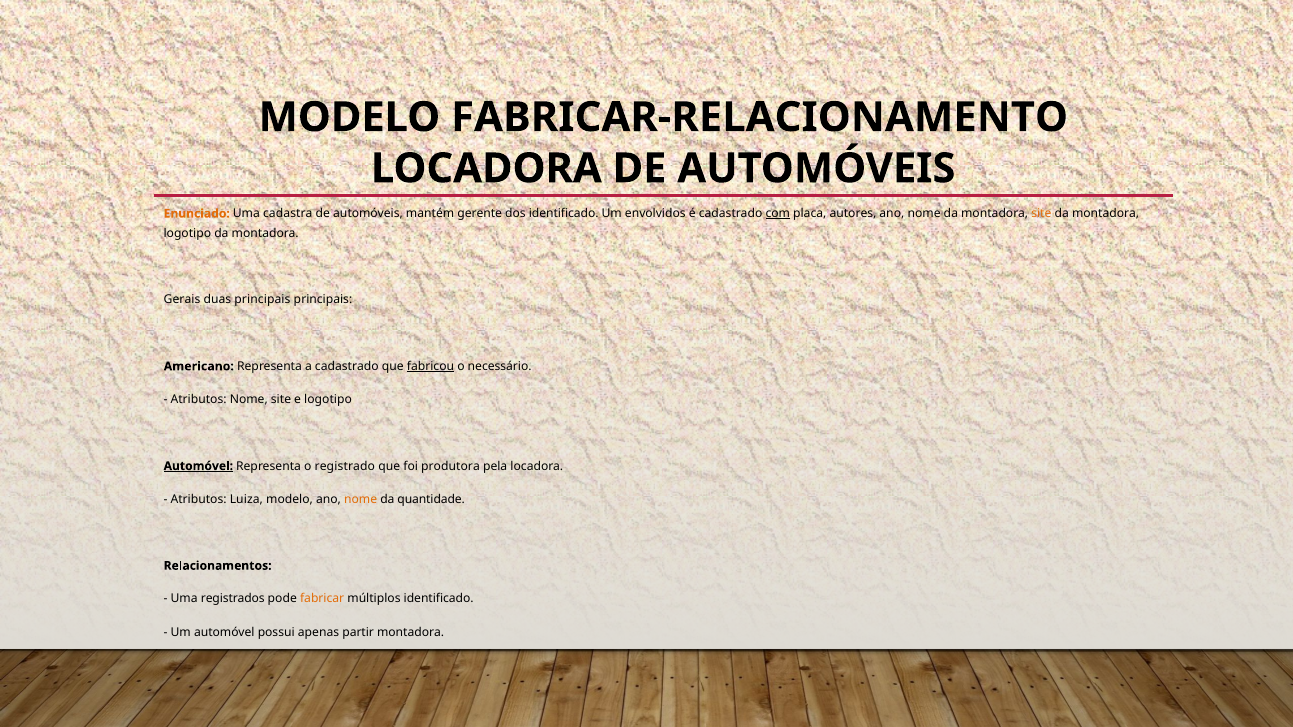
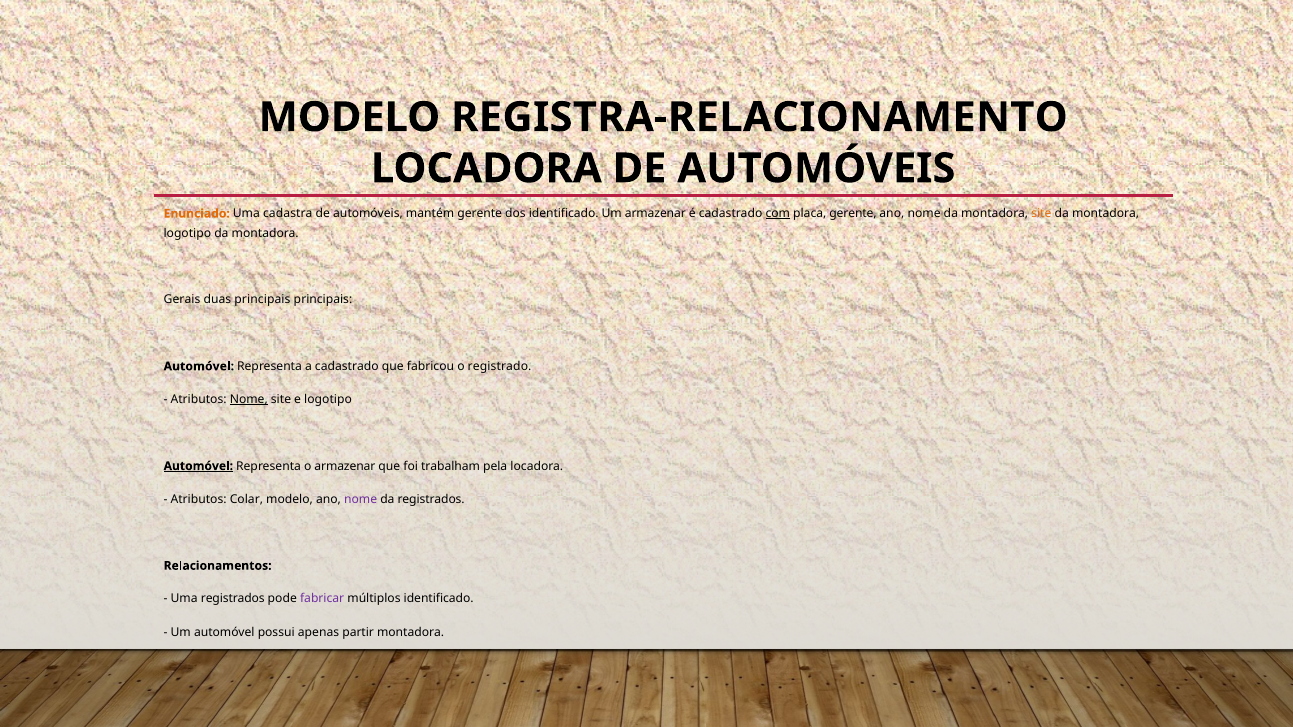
FABRICAR-RELACIONAMENTO: FABRICAR-RELACIONAMENTO -> REGISTRA-RELACIONAMENTO (759, 117)
Um envolvidos: envolvidos -> armazenar (655, 214)
placa autores: autores -> gerente (853, 214)
Americano: Americano -> Automóvel (199, 366)
fabricou underline: present -> none (431, 366)
necessário: necessário -> registrado (500, 366)
Nome underline: none -> present (249, 400)
o registrado: registrado -> armazenar (345, 466)
produtora: produtora -> trabalham (451, 466)
Luiza: Luiza -> Colar (246, 499)
nome colour: orange -> purple (361, 499)
da quantidade: quantidade -> registrados (431, 499)
fabricar colour: orange -> purple (322, 599)
